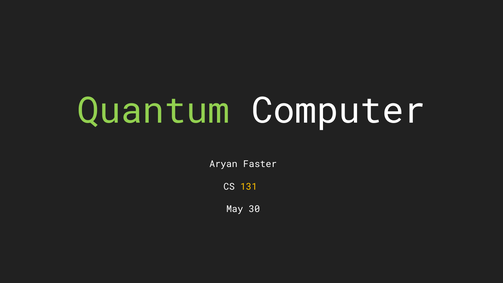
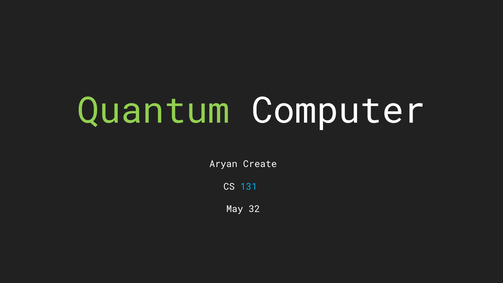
Faster: Faster -> Create (260, 164)
131 colour: yellow -> light blue (249, 187)
30: 30 -> 32 (254, 209)
